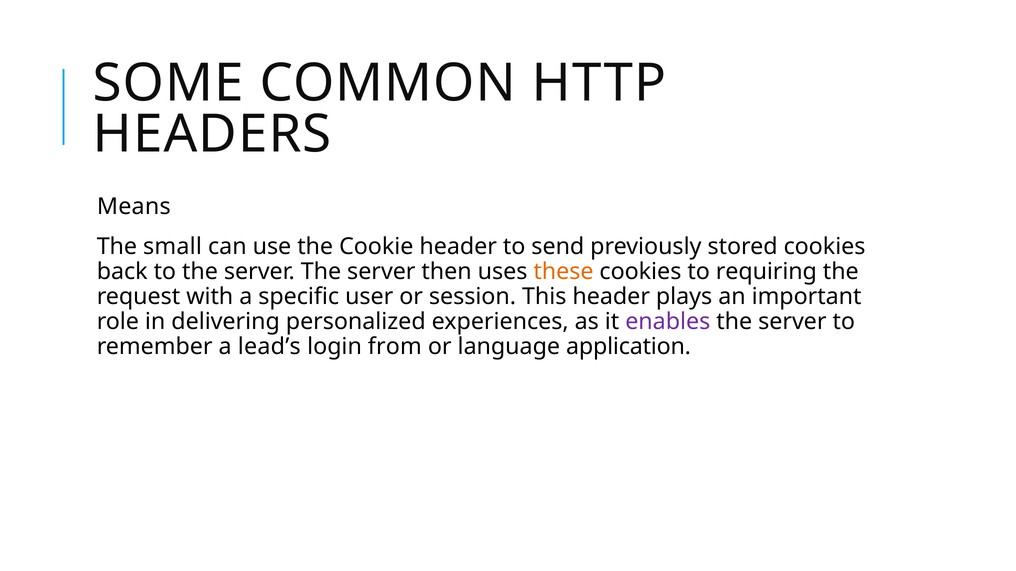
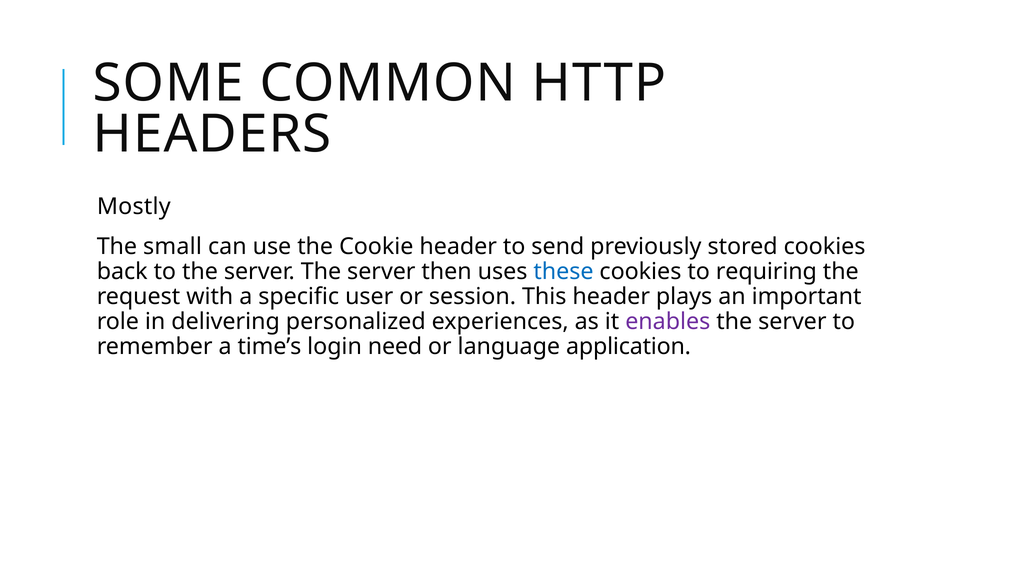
Means: Means -> Mostly (134, 207)
these colour: orange -> blue (563, 272)
lead’s: lead’s -> time’s (269, 347)
from: from -> need (395, 347)
